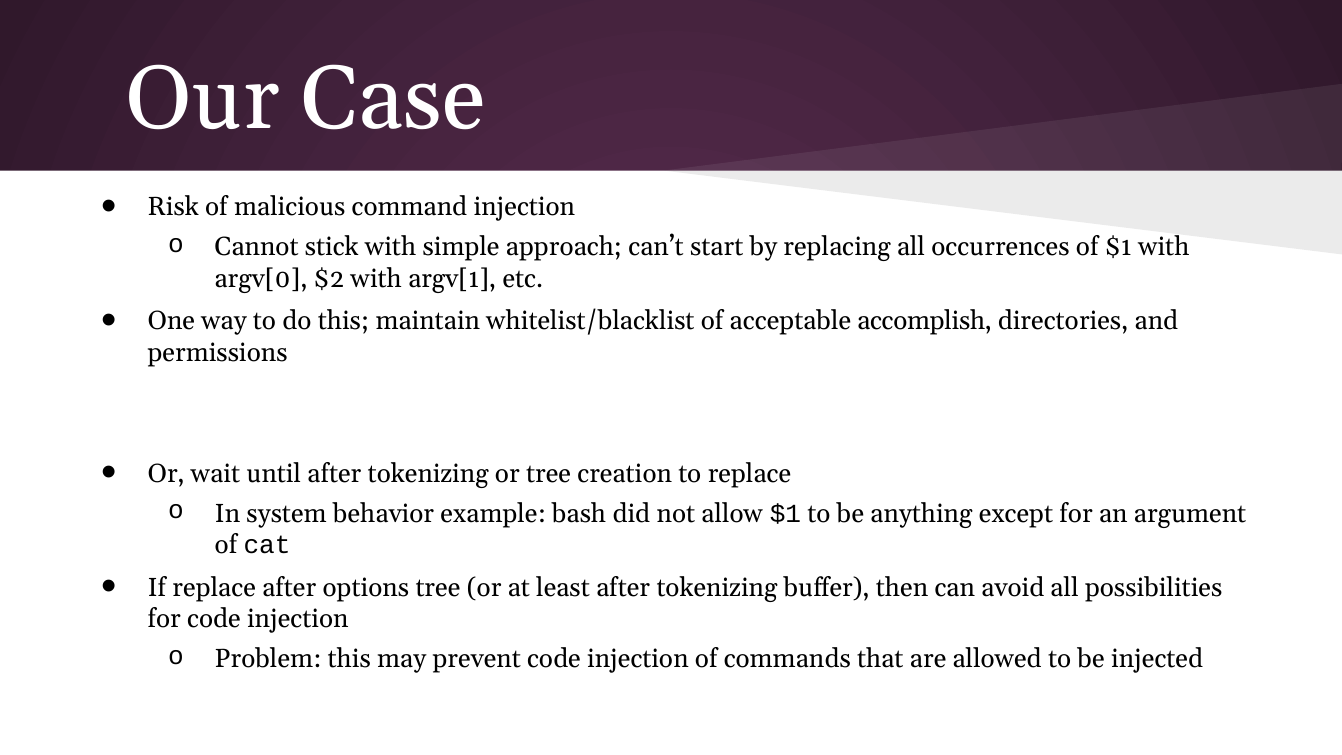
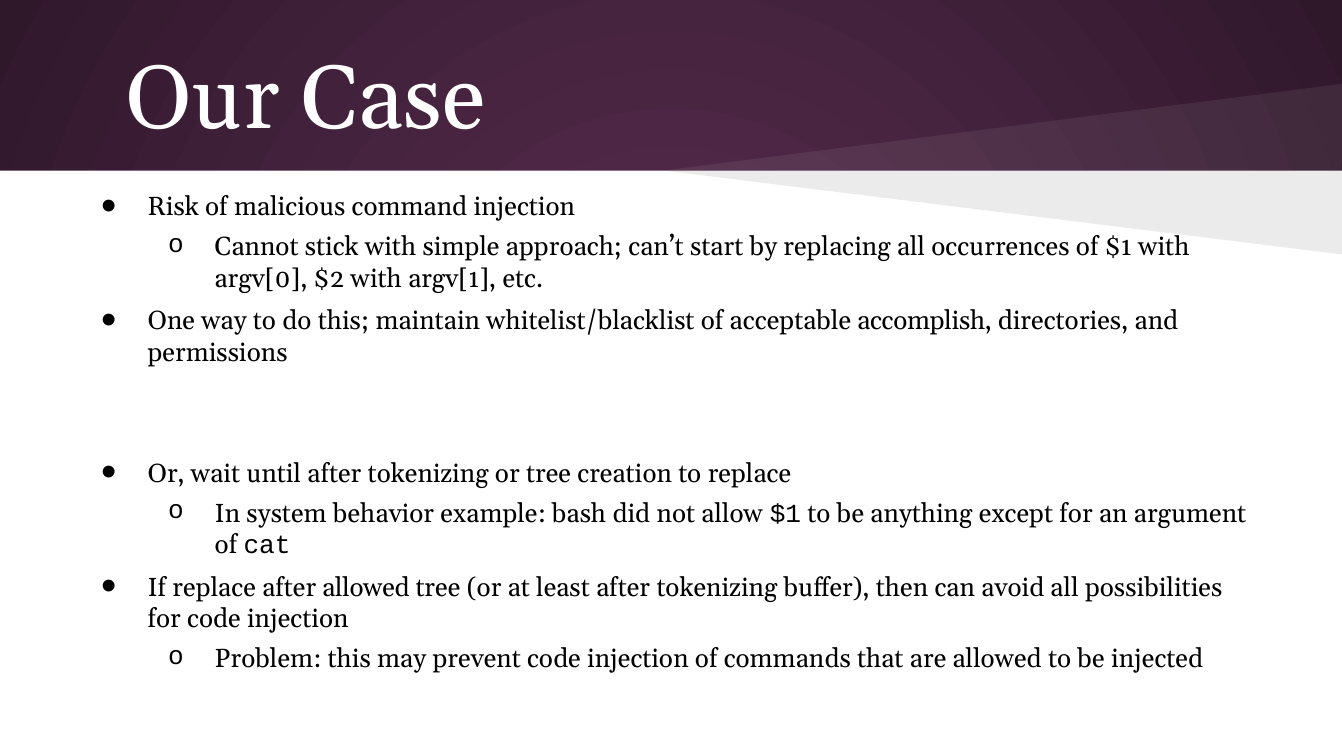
after options: options -> allowed (366, 587)
